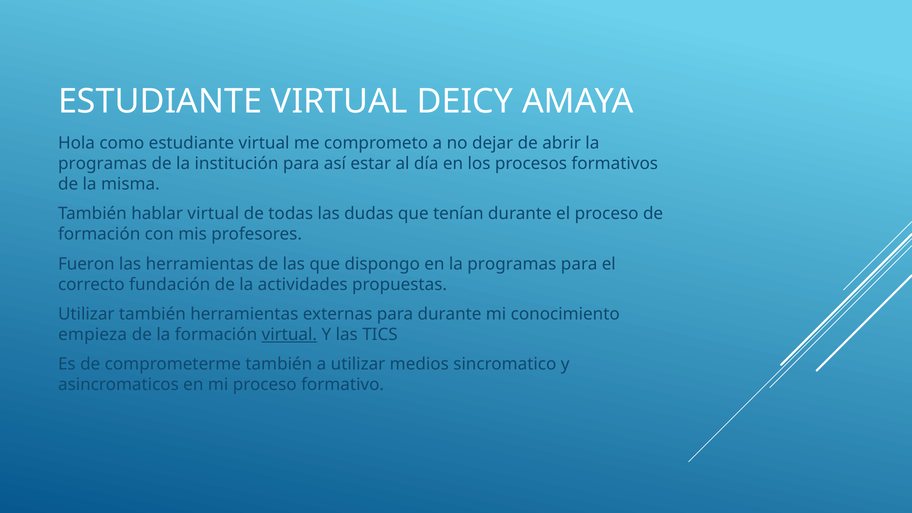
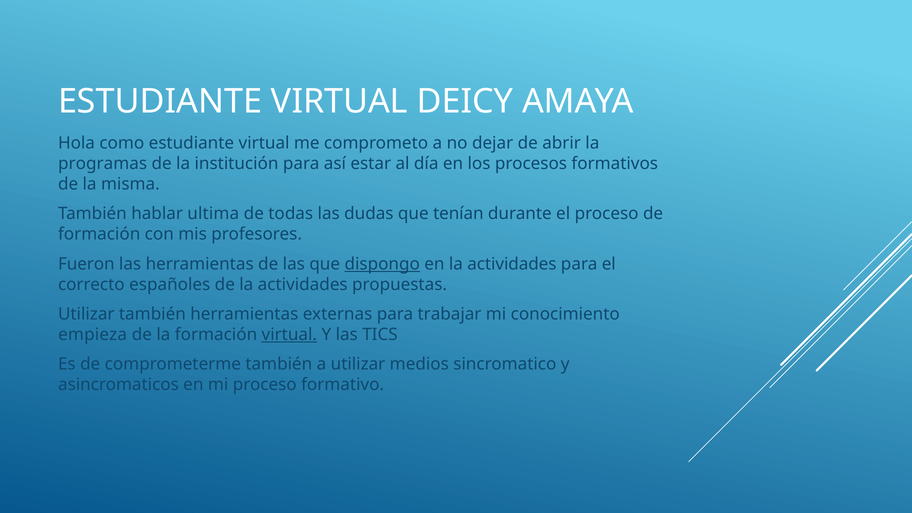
hablar virtual: virtual -> ultima (213, 214)
dispongo underline: none -> present (382, 264)
en la programas: programas -> actividades (512, 264)
fundación: fundación -> españoles (170, 285)
para durante: durante -> trabajar (450, 314)
